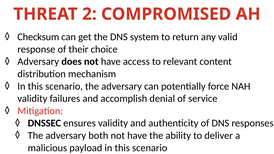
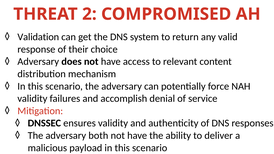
Checksum: Checksum -> Validation (38, 37)
